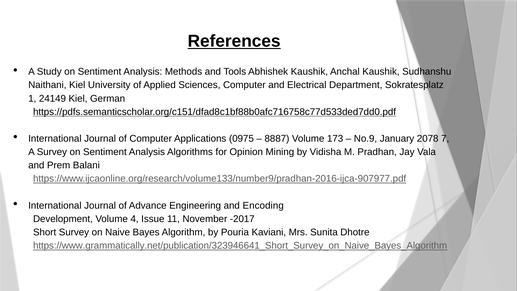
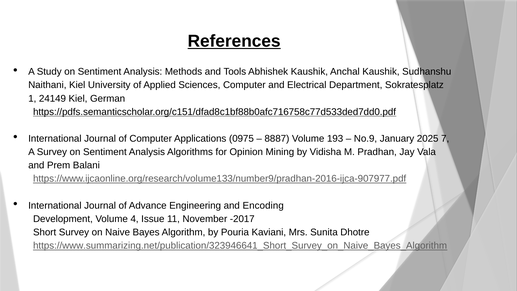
173: 173 -> 193 (335, 139)
2078: 2078 -> 2025 (428, 139)
https://www.grammatically.net/publication/323946641_Short_Survey_on_Naive_Bayes_Algorithm: https://www.grammatically.net/publication/323946641_Short_Survey_on_Naive_Bayes_Algorithm -> https://www.summarizing.net/publication/323946641_Short_Survey_on_Naive_Bayes_Algorithm (240, 246)
